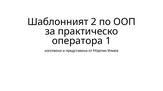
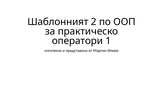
оператора: оператора -> оператори (77, 41)
